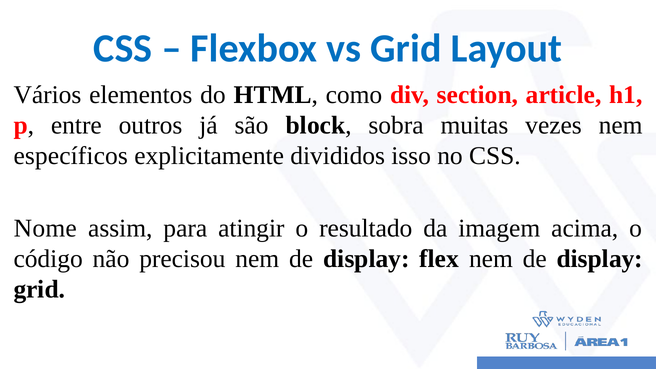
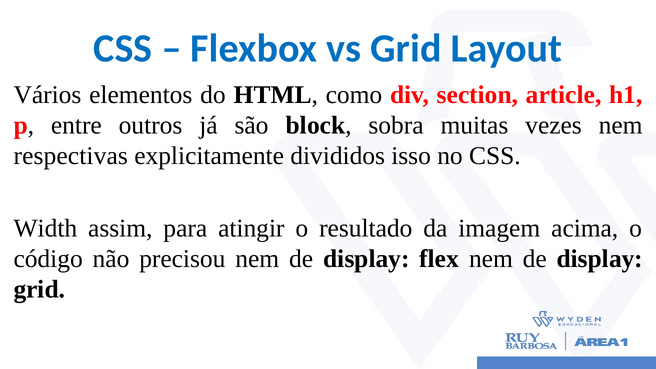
específicos: específicos -> respectivas (71, 156)
Nome: Nome -> Width (45, 228)
